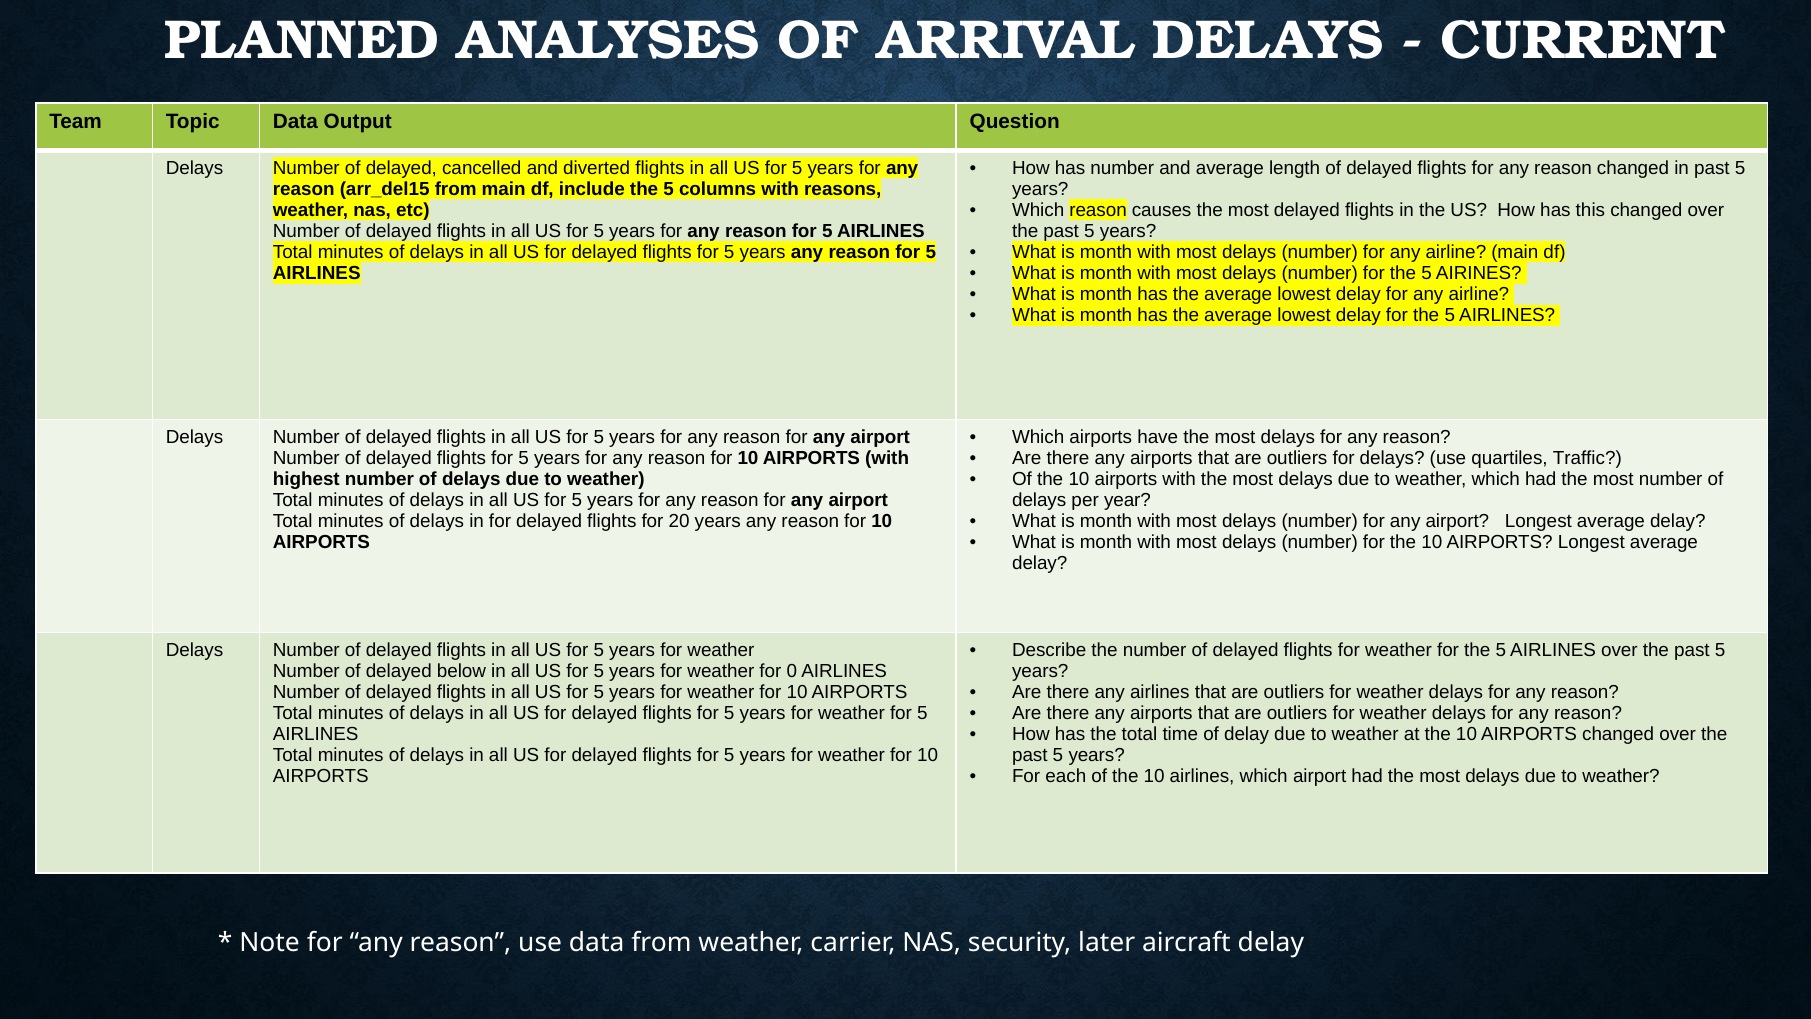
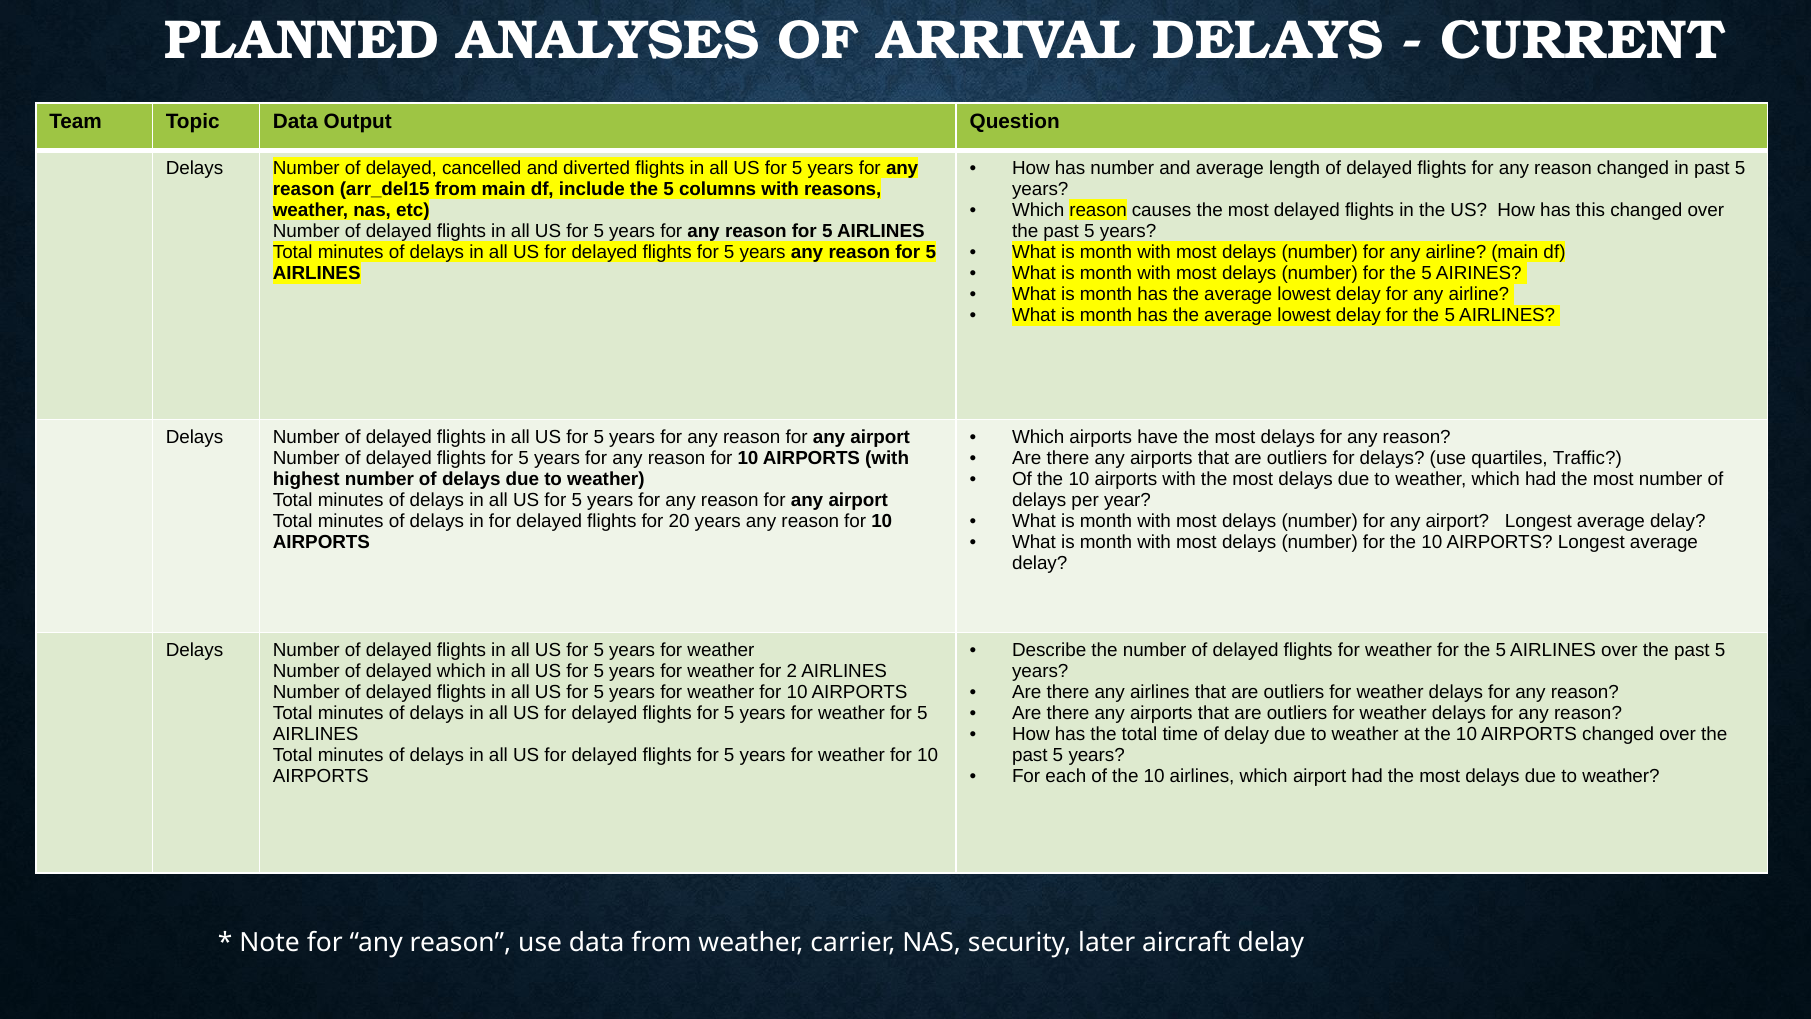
delayed below: below -> which (461, 671)
0: 0 -> 2 (792, 671)
